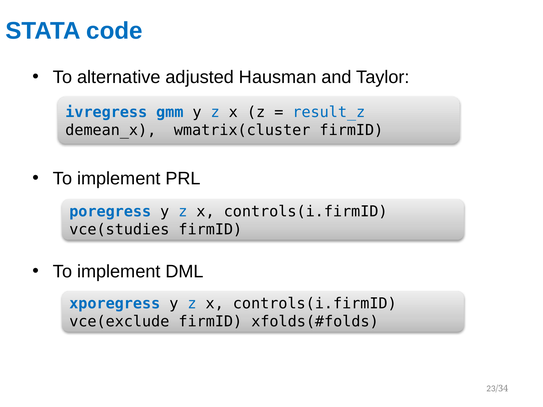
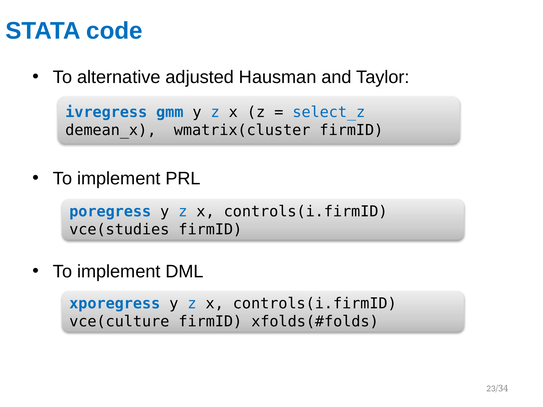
result_z: result_z -> select_z (329, 112)
vce(exclude: vce(exclude -> vce(culture (119, 322)
